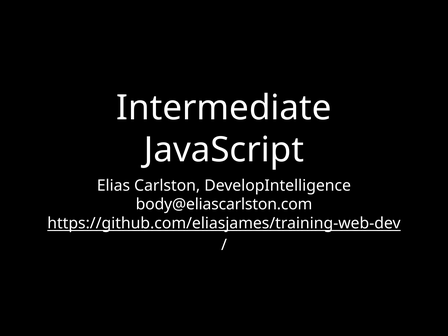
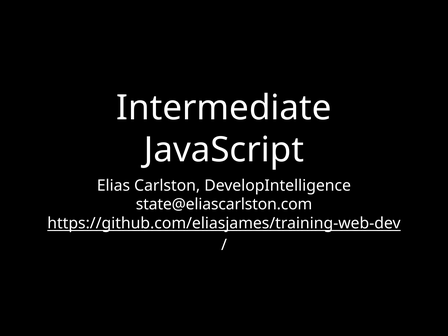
body@eliascarlston.com: body@eliascarlston.com -> state@eliascarlston.com (224, 204)
